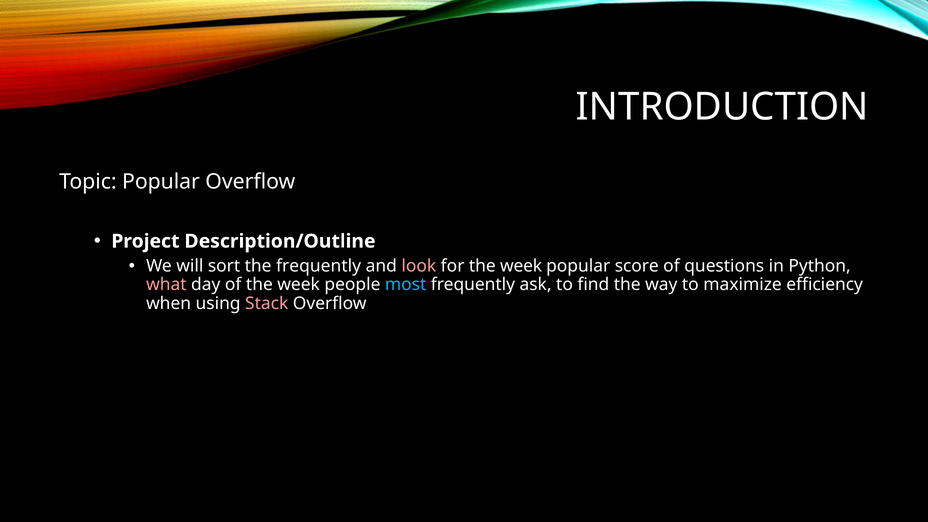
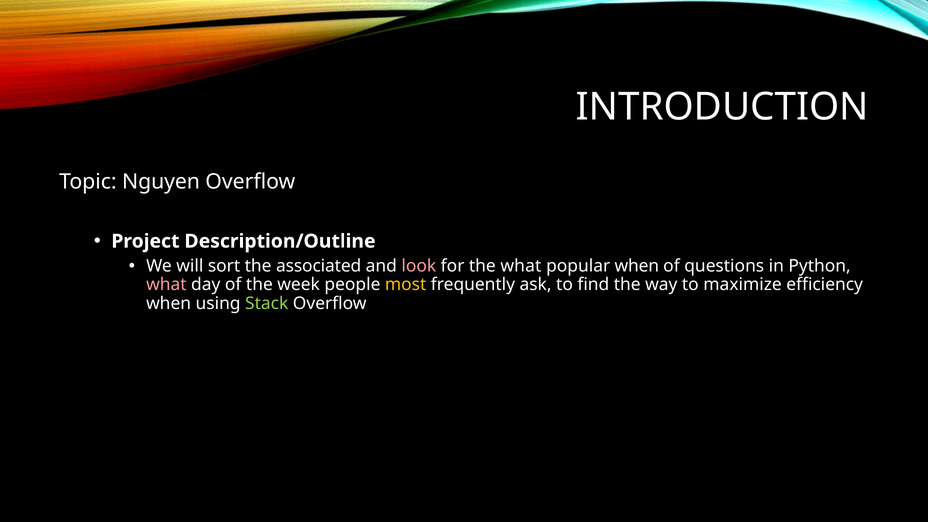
Topic Popular: Popular -> Nguyen (161, 182)
the frequently: frequently -> associated (319, 266)
for the week: week -> what (521, 266)
popular score: score -> when (637, 266)
most colour: light blue -> yellow (406, 285)
Stack colour: pink -> light green (267, 304)
